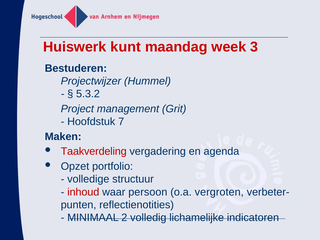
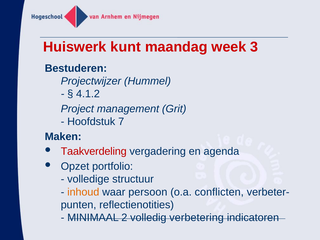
5.3.2: 5.3.2 -> 4.1.2 (88, 94)
inhoud colour: red -> orange (83, 192)
vergroten: vergroten -> conflicten (219, 192)
lichamelijke: lichamelijke -> verbetering (197, 218)
